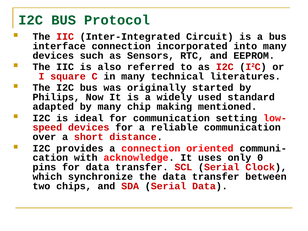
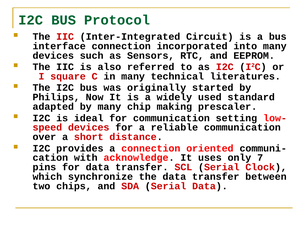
mentioned: mentioned -> prescaler (228, 107)
0: 0 -> 7 (260, 158)
